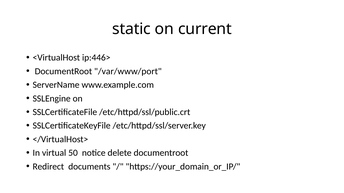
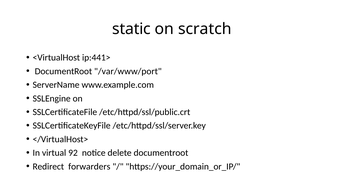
current: current -> scratch (205, 29)
ip:446>: ip:446> -> ip:441> (96, 58)
50: 50 -> 92 (73, 153)
documents: documents -> forwarders (89, 167)
